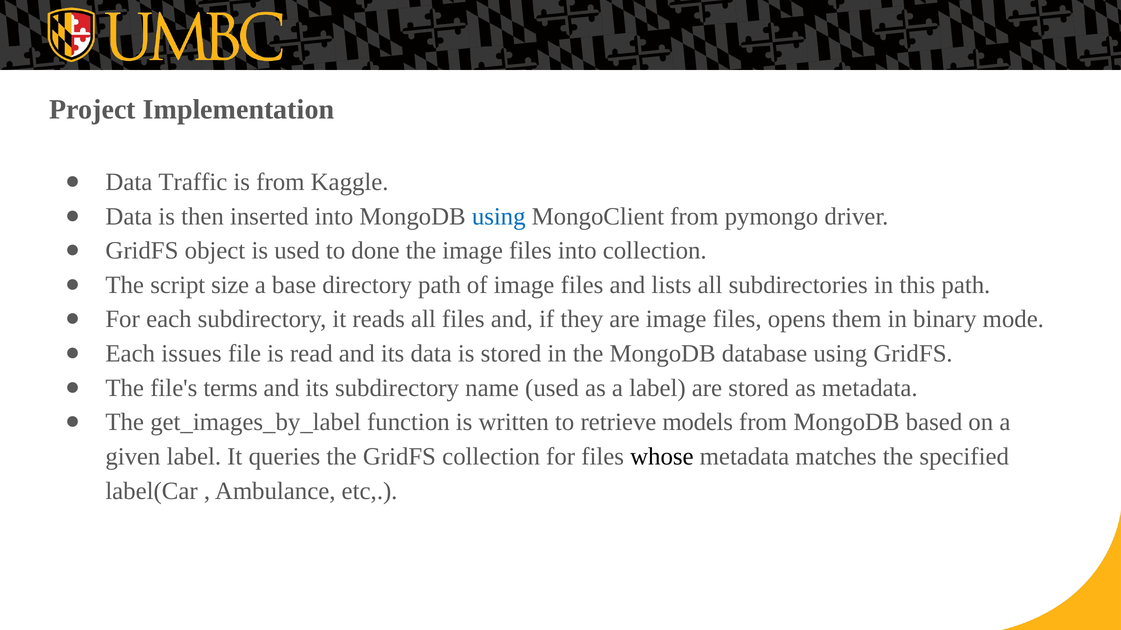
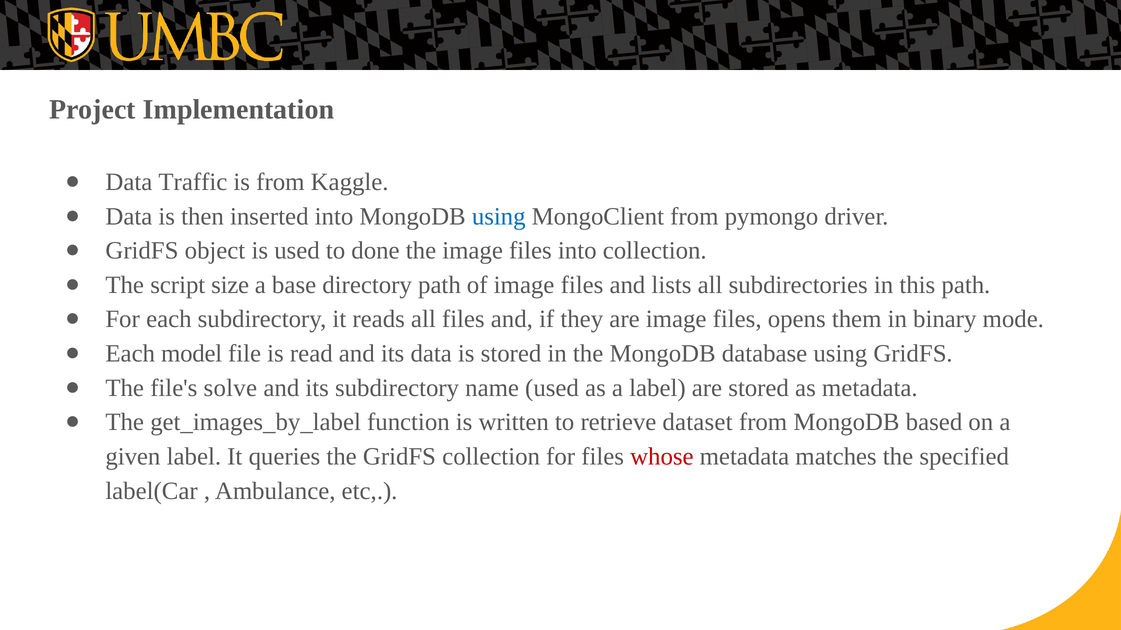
issues: issues -> model (192, 354)
terms: terms -> solve (230, 388)
models: models -> dataset (697, 423)
whose colour: black -> red (662, 457)
